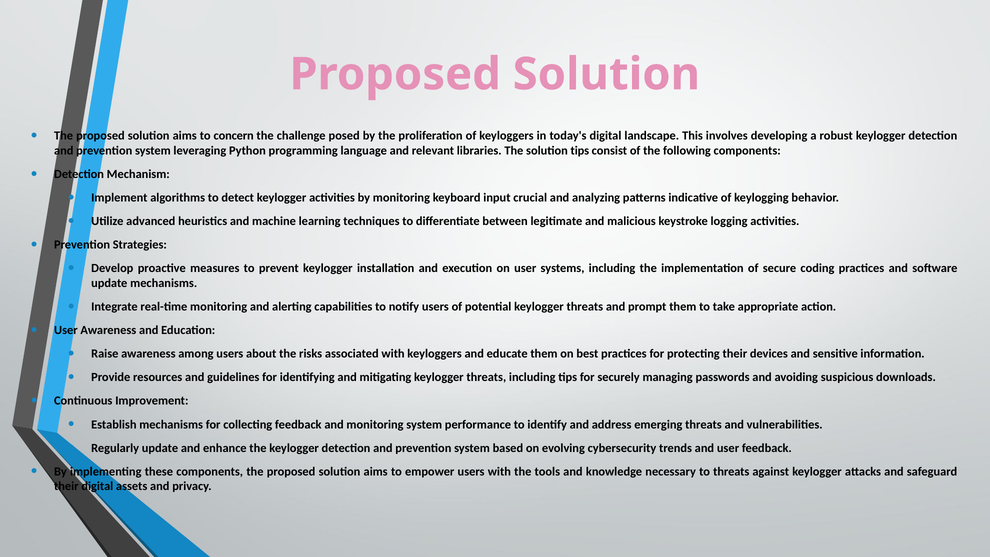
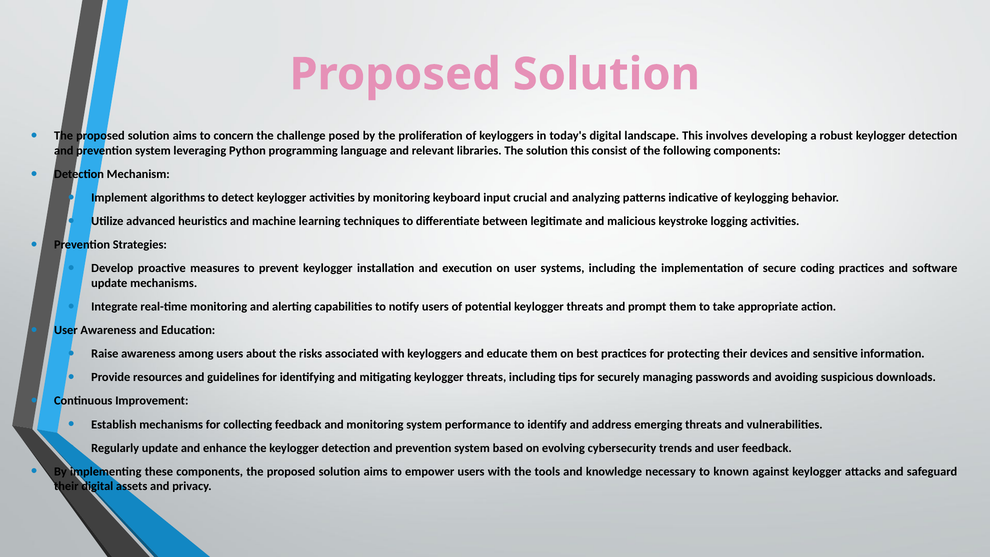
solution tips: tips -> this (580, 151)
to threats: threats -> known (731, 471)
